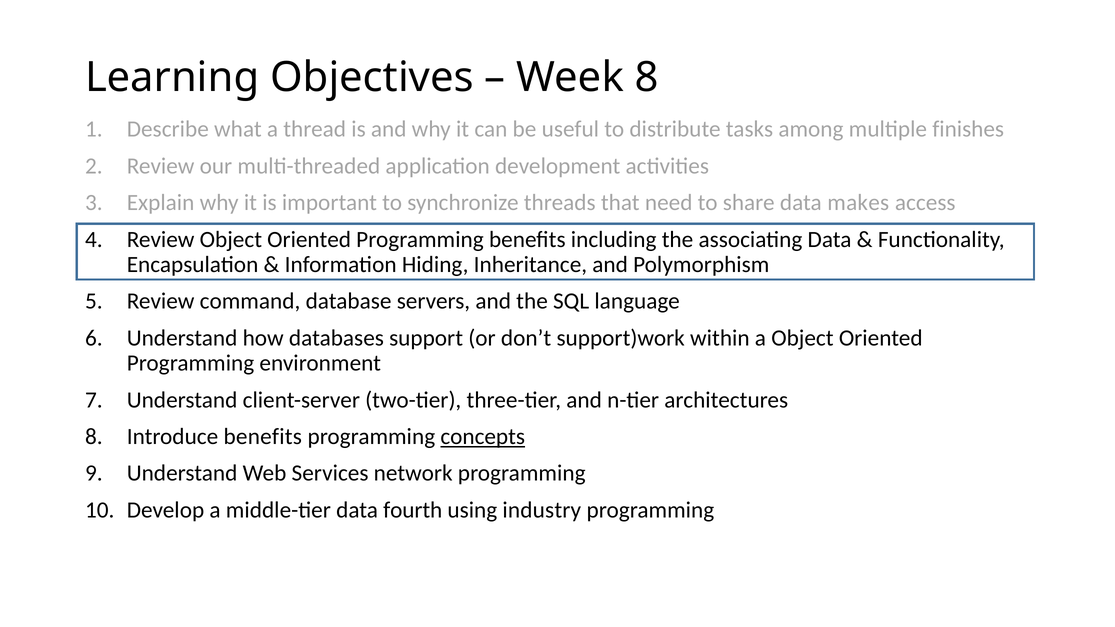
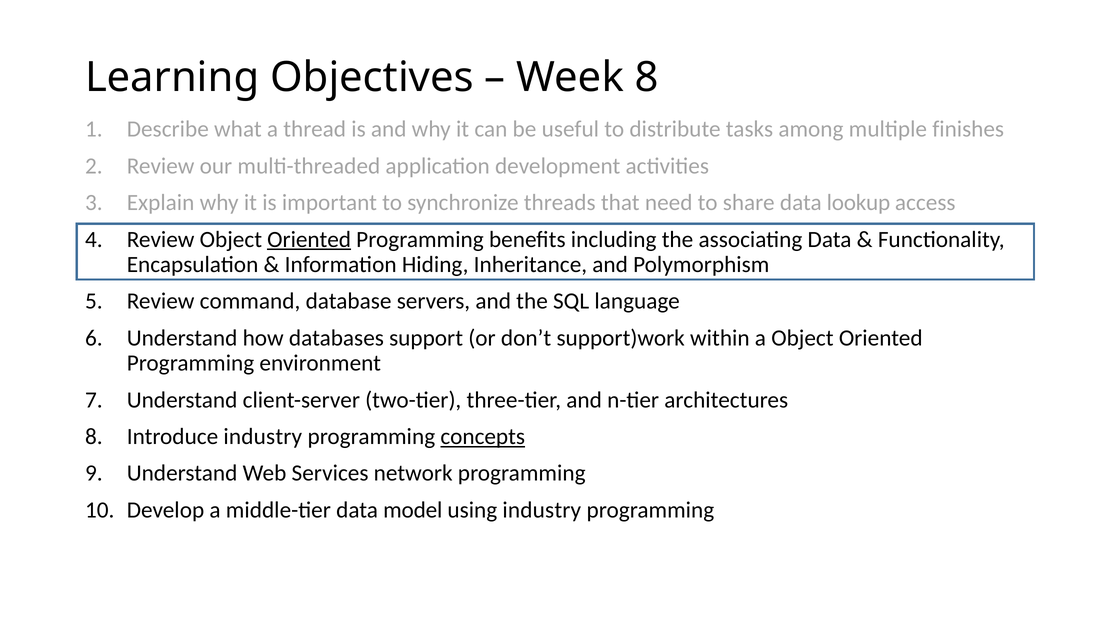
makes: makes -> lookup (858, 203)
Oriented underline: none -> present (309, 240)
Introduce benefits: benefits -> industry (263, 437)
fourth: fourth -> model (413, 510)
